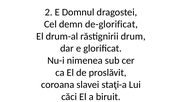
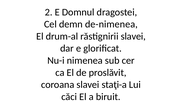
de-glorificat: de-glorificat -> de-nimenea (111, 24)
răstignirii drum: drum -> slavei (133, 36)
